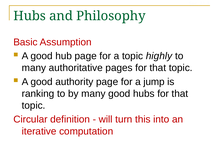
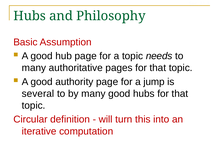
highly: highly -> needs (159, 56)
ranking: ranking -> several (38, 94)
